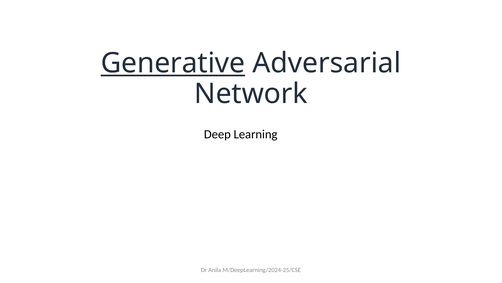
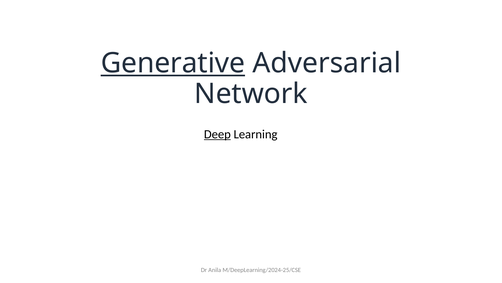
Deep underline: none -> present (217, 134)
